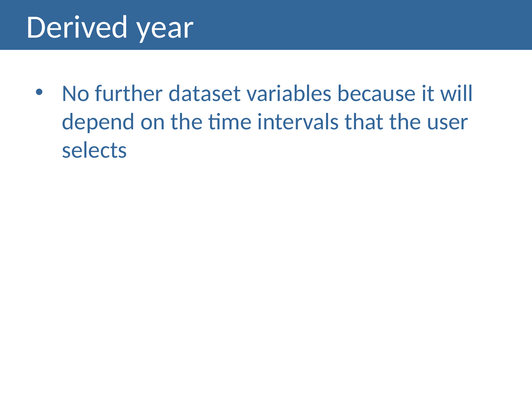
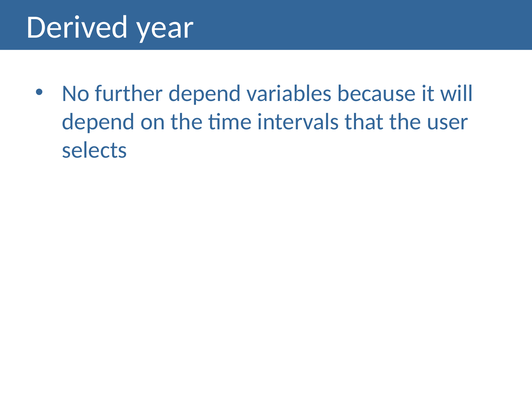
further dataset: dataset -> depend (205, 93)
